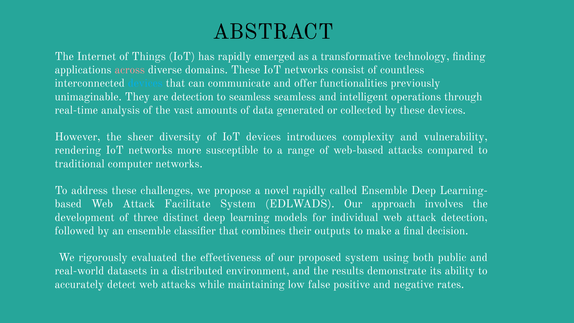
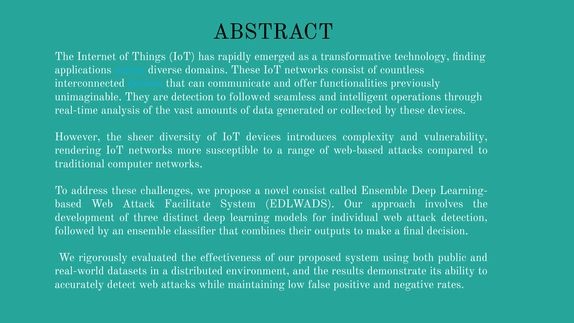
across colour: pink -> light blue (130, 70)
to seamless: seamless -> followed (250, 97)
novel rapidly: rapidly -> consist (309, 190)
